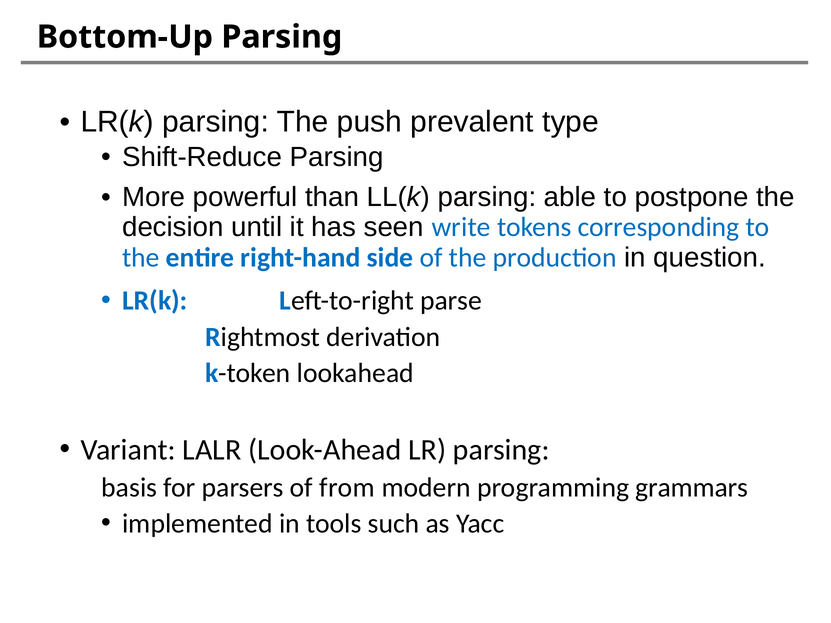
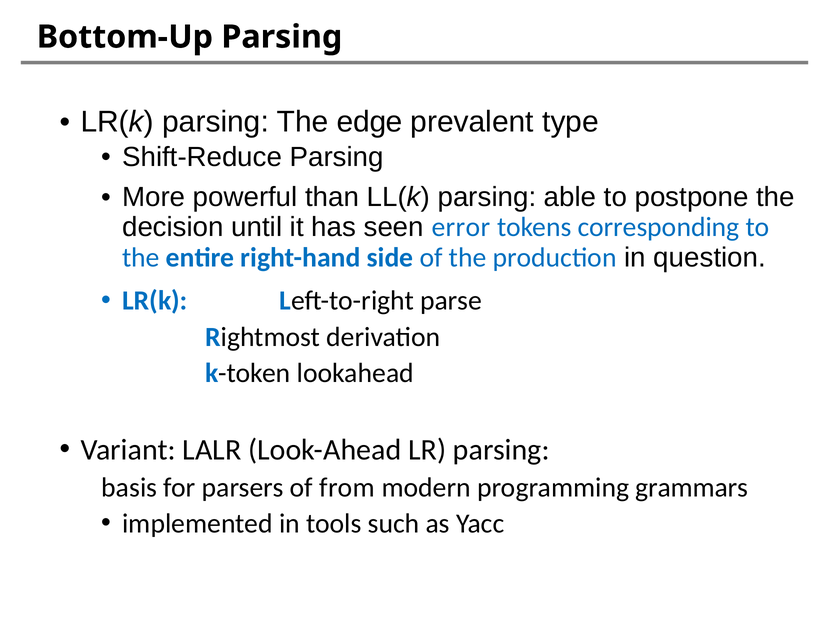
push: push -> edge (370, 122)
write: write -> error (461, 227)
